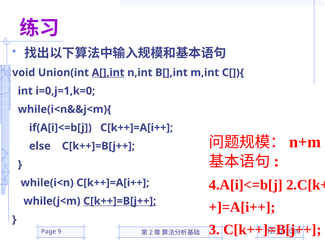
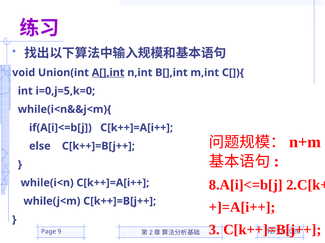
i=0,j=1,k=0: i=0,j=1,k=0 -> i=0,j=5,k=0 (65, 91)
4.A[i]<=b[j: 4.A[i]<=b[j -> 8.A[i]<=b[j (246, 185)
C[k++]=B[j++ underline: present -> none (120, 202)
